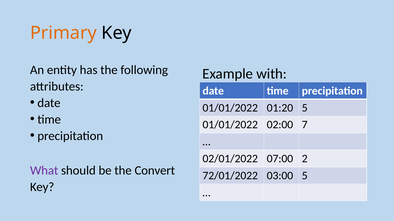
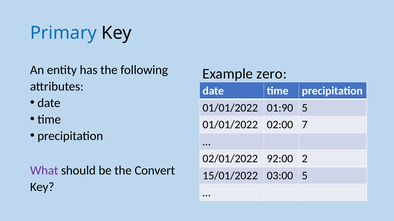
Primary colour: orange -> blue (63, 33)
with: with -> zero (272, 74)
01:20: 01:20 -> 01:90 (280, 108)
07:00: 07:00 -> 92:00 (280, 159)
72/01/2022: 72/01/2022 -> 15/01/2022 (230, 176)
